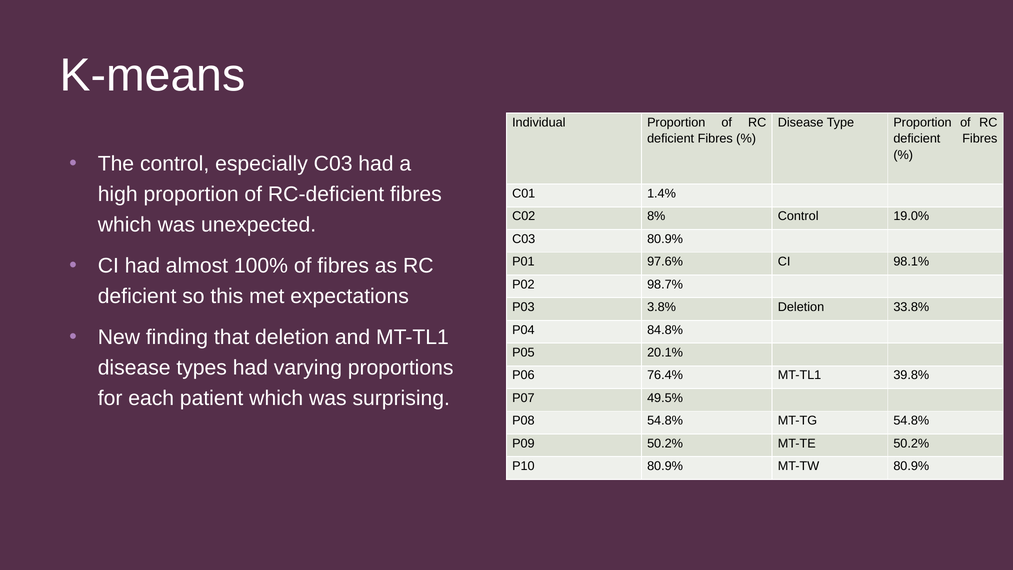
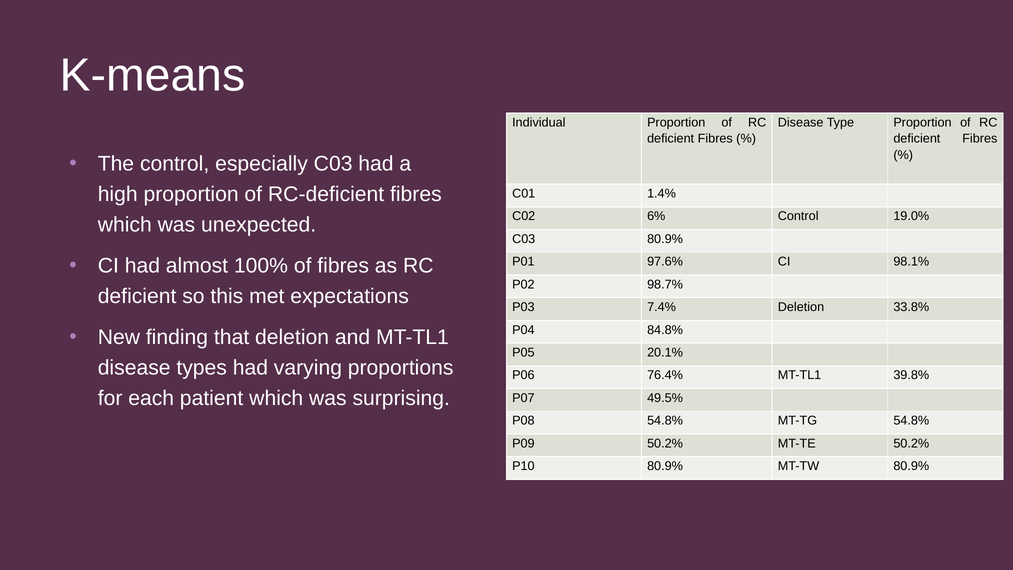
8%: 8% -> 6% (656, 216)
3.8%: 3.8% -> 7.4% (662, 307)
